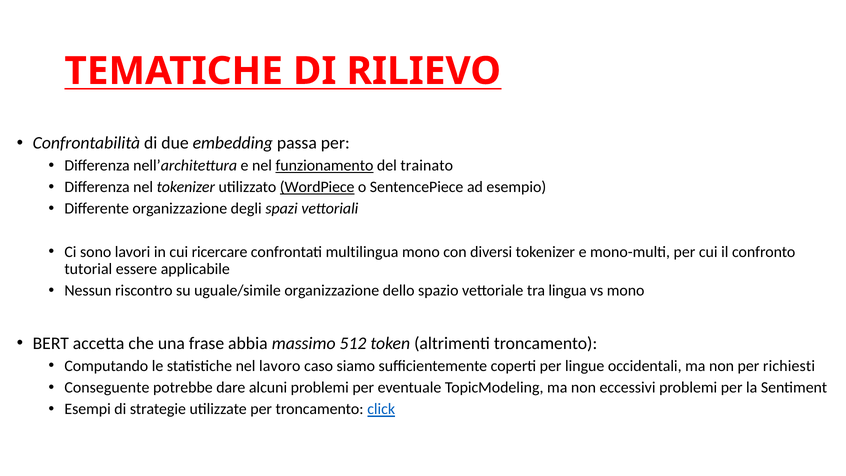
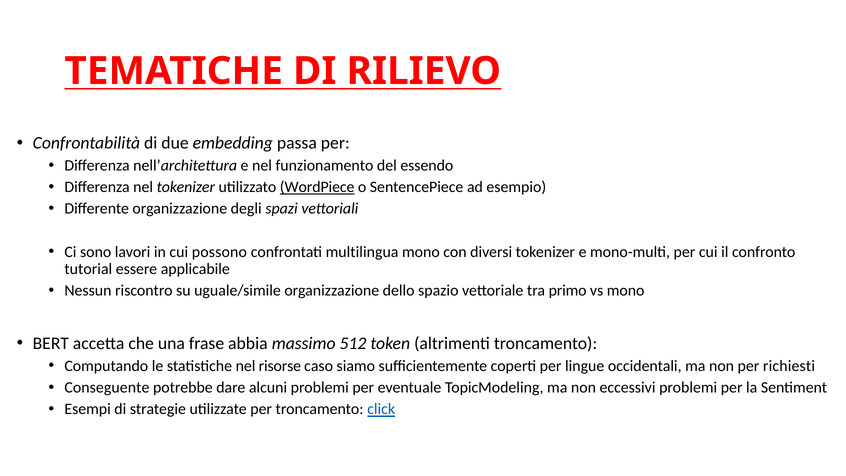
funzionamento underline: present -> none (324, 166)
trainato: trainato -> essendo (427, 166)
ricercare: ricercare -> possono (219, 252)
lingua: lingua -> primo (568, 290)
lavoro: lavoro -> risorse (280, 366)
